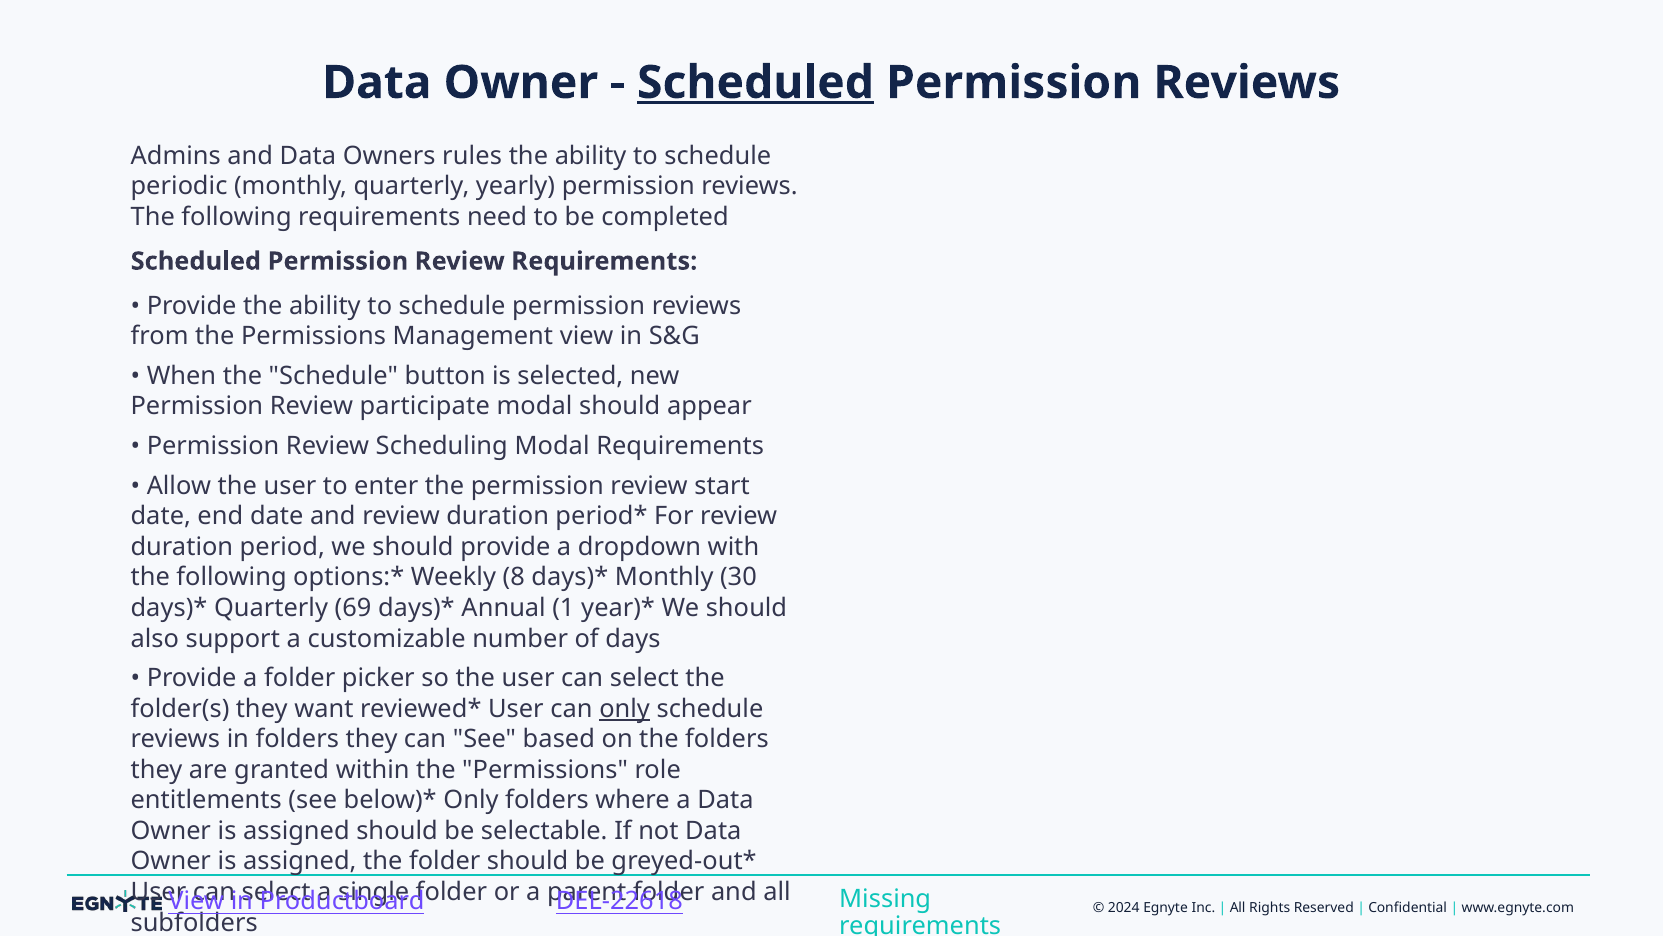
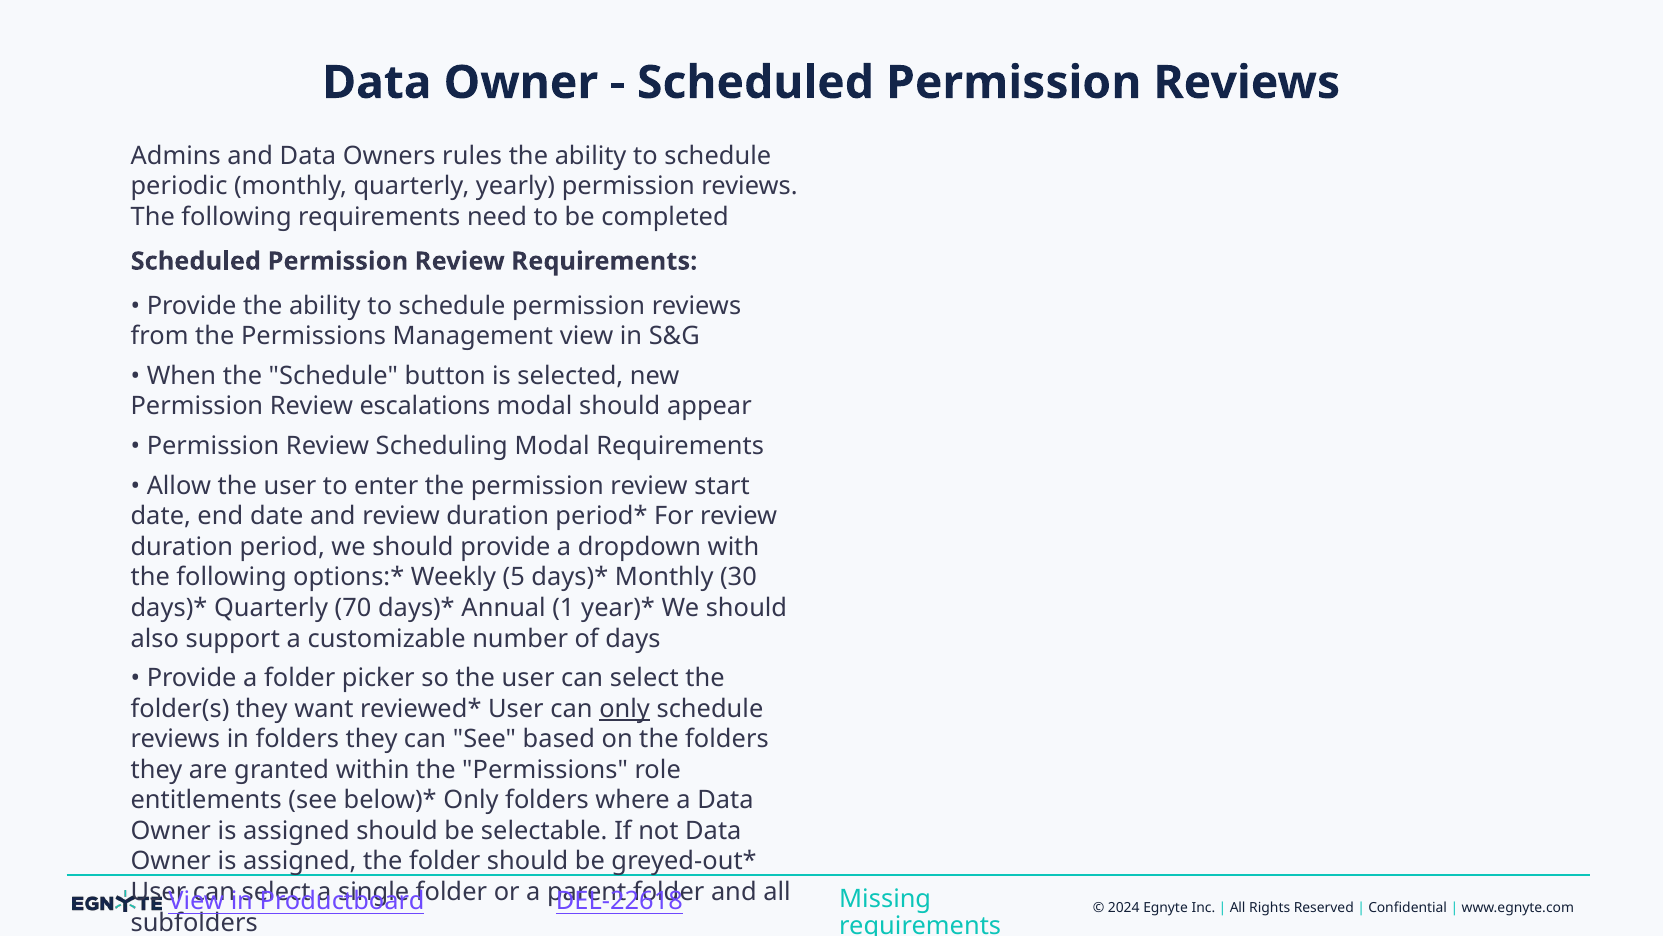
Scheduled underline: present -> none (756, 83)
participate: participate -> escalations (425, 406)
8: 8 -> 5 (514, 577)
69: 69 -> 70 (353, 608)
